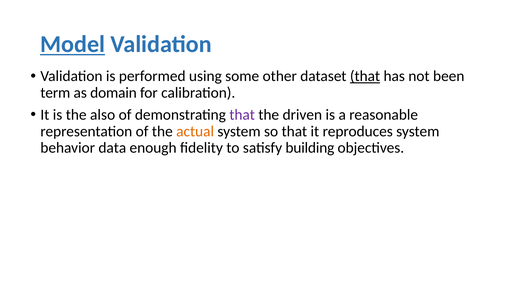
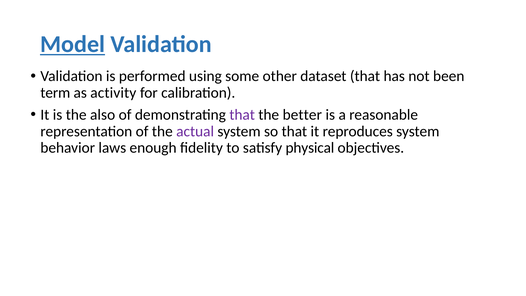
that underline: present -> none (365, 76)
domain: domain -> activity (113, 93)
driven: driven -> better (302, 115)
actual colour: orange -> purple (195, 131)
data: data -> laws (112, 148)
building: building -> physical (310, 148)
